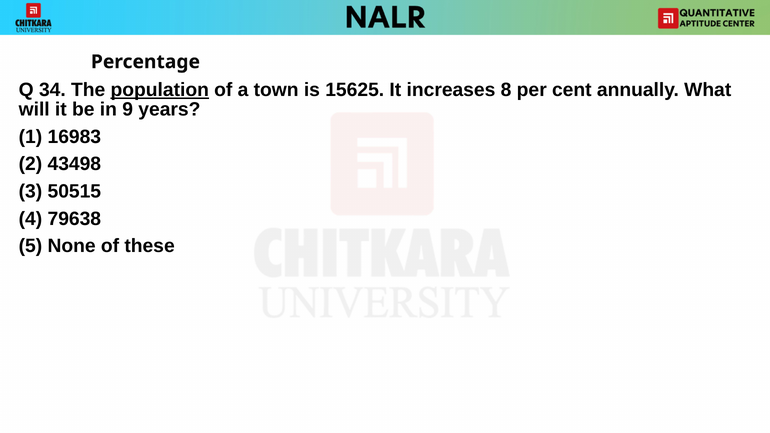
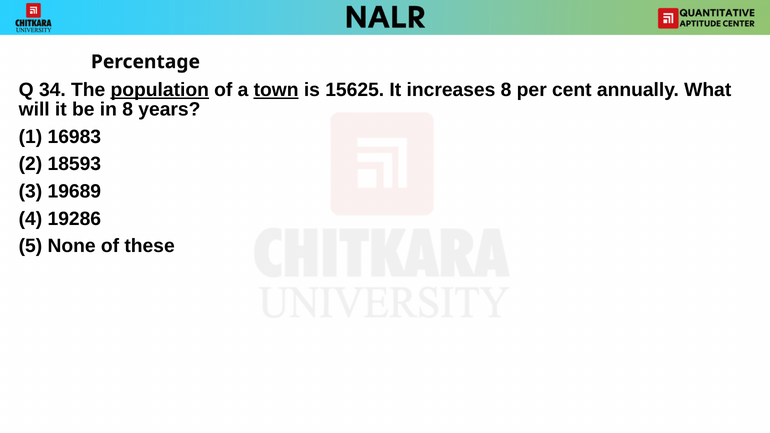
town underline: none -> present (276, 90)
in 9: 9 -> 8 (128, 109)
43498: 43498 -> 18593 (74, 164)
50515: 50515 -> 19689 (74, 191)
79638: 79638 -> 19286 (74, 219)
